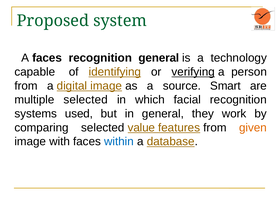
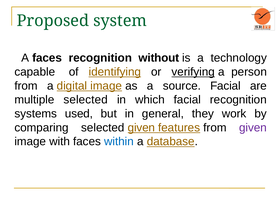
recognition general: general -> without (159, 58)
source Smart: Smart -> Facial (225, 86)
selected value: value -> given (141, 128)
given colour: orange -> purple (253, 128)
